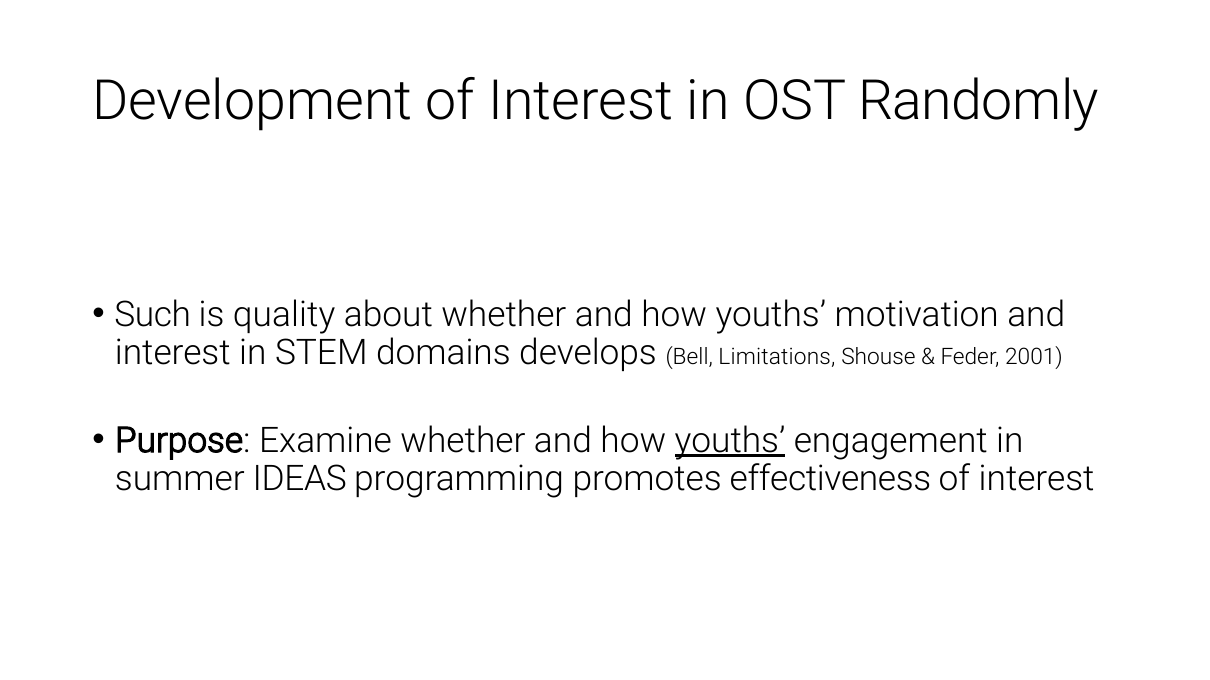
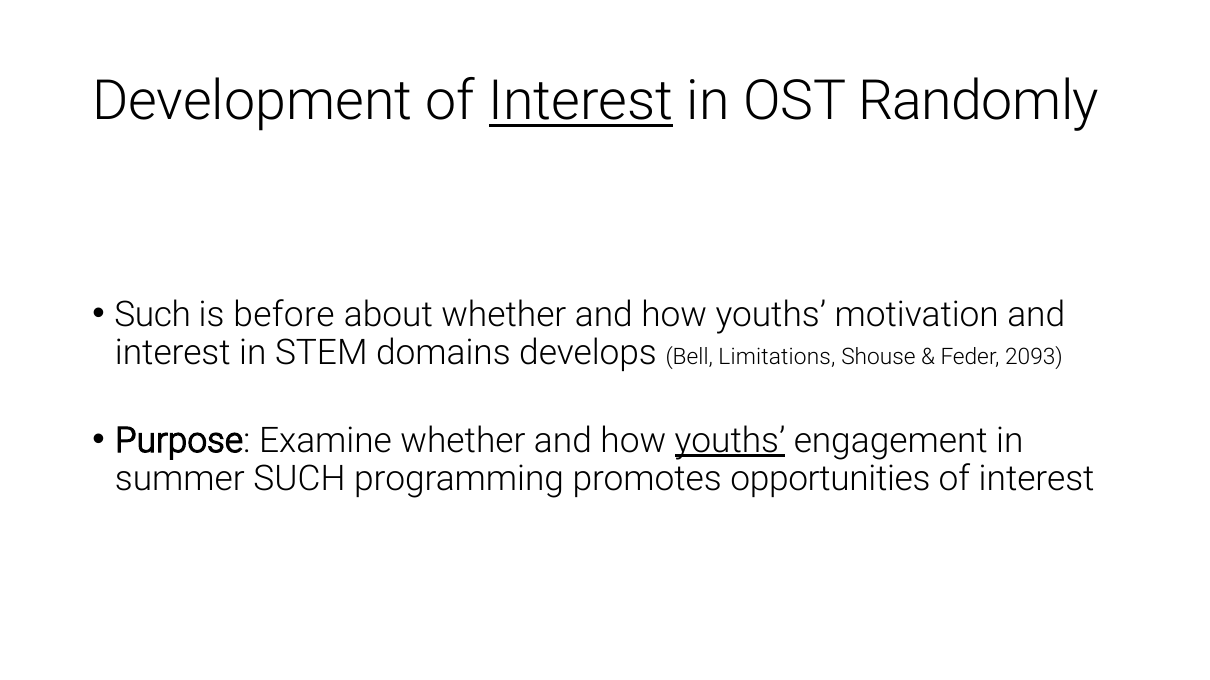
Interest underline: none -> present (581, 102)
quality: quality -> before (284, 315)
2001: 2001 -> 2093 (1034, 357)
summer IDEAS: IDEAS -> SUCH (299, 479)
effectiveness: effectiveness -> opportunities (830, 479)
